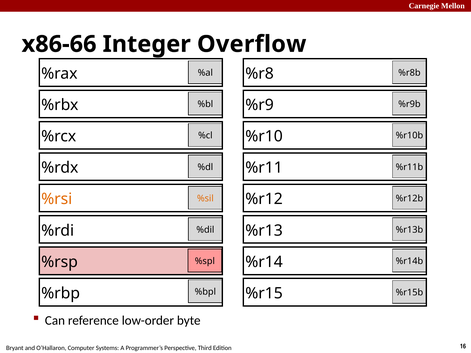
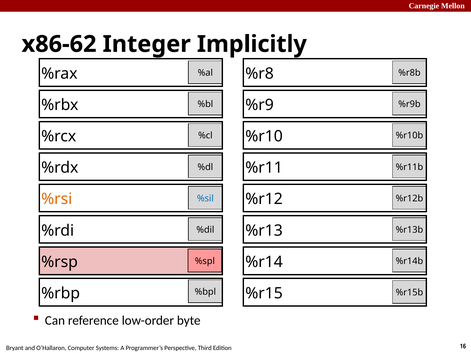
x86-66: x86-66 -> x86-62 (59, 44)
Overflow: Overflow -> Implicitly (252, 44)
%sil colour: orange -> blue (205, 199)
